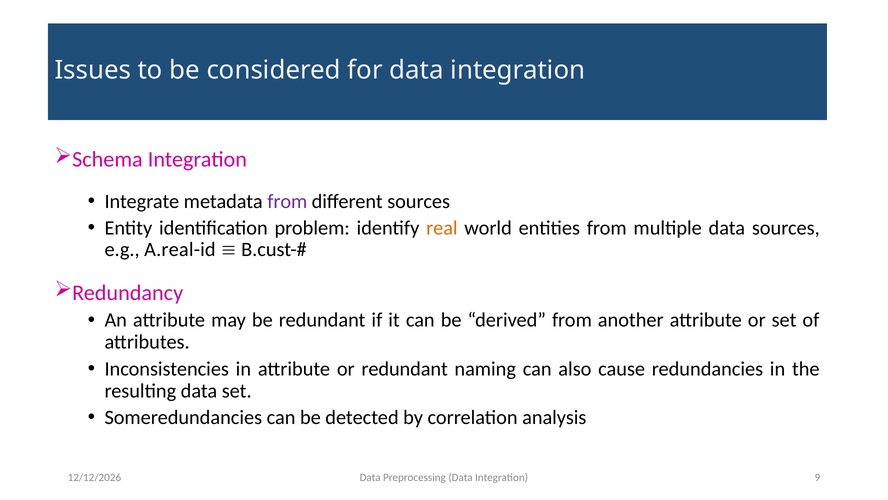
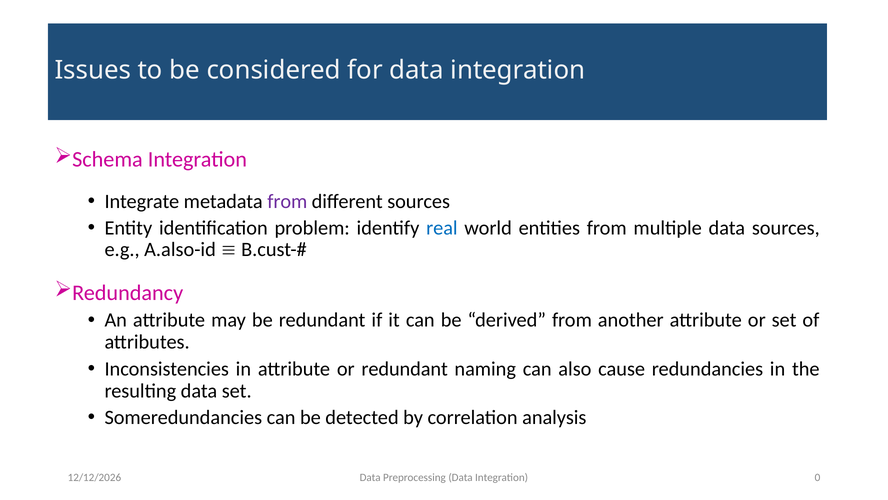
real colour: orange -> blue (442, 228)
A.real-id: A.real-id -> A.also-id (180, 250)
9: 9 -> 0 (818, 477)
